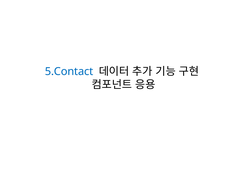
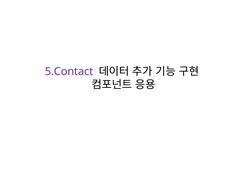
5.Contact colour: blue -> purple (69, 72)
